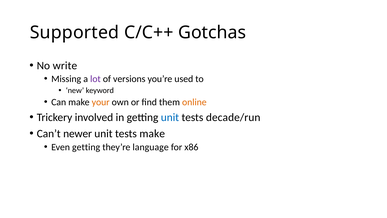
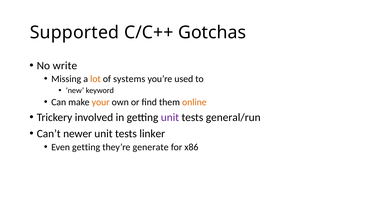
lot colour: purple -> orange (95, 79)
versions: versions -> systems (129, 79)
unit colour: blue -> purple (170, 117)
decade/run: decade/run -> general/run (233, 117)
tests make: make -> linker (152, 134)
language: language -> generate (151, 147)
